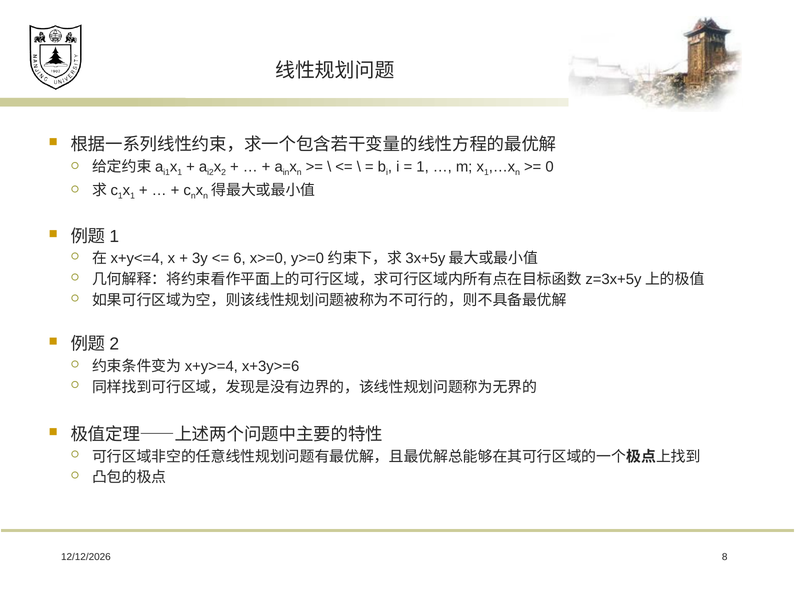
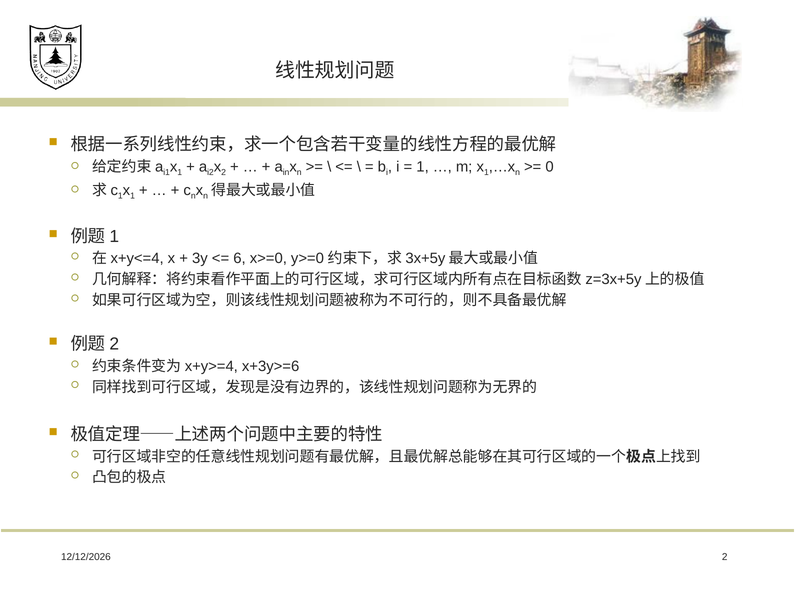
8: 8 -> 2 (725, 557)
